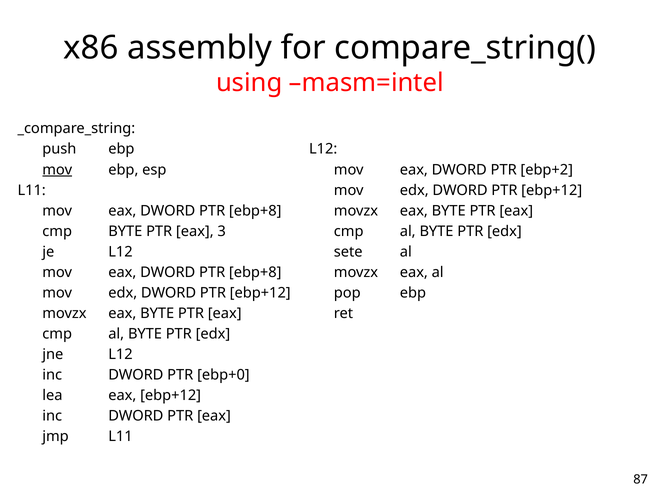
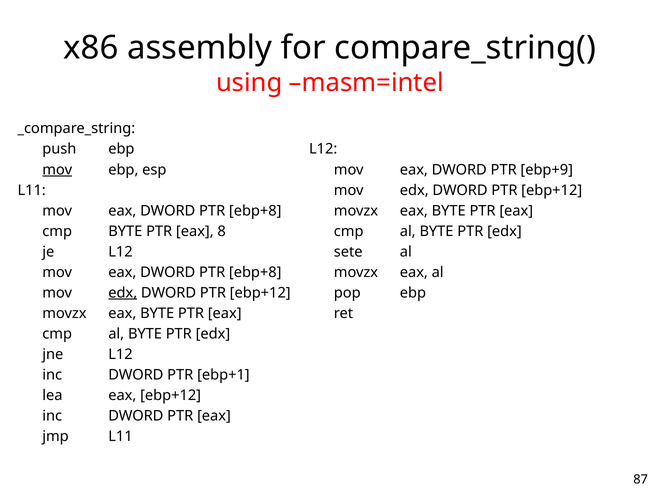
ebp+2: ebp+2 -> ebp+9 (547, 170)
3: 3 -> 8 (222, 231)
edx underline: none -> present (123, 293)
ebp+0: ebp+0 -> ebp+1 (223, 375)
